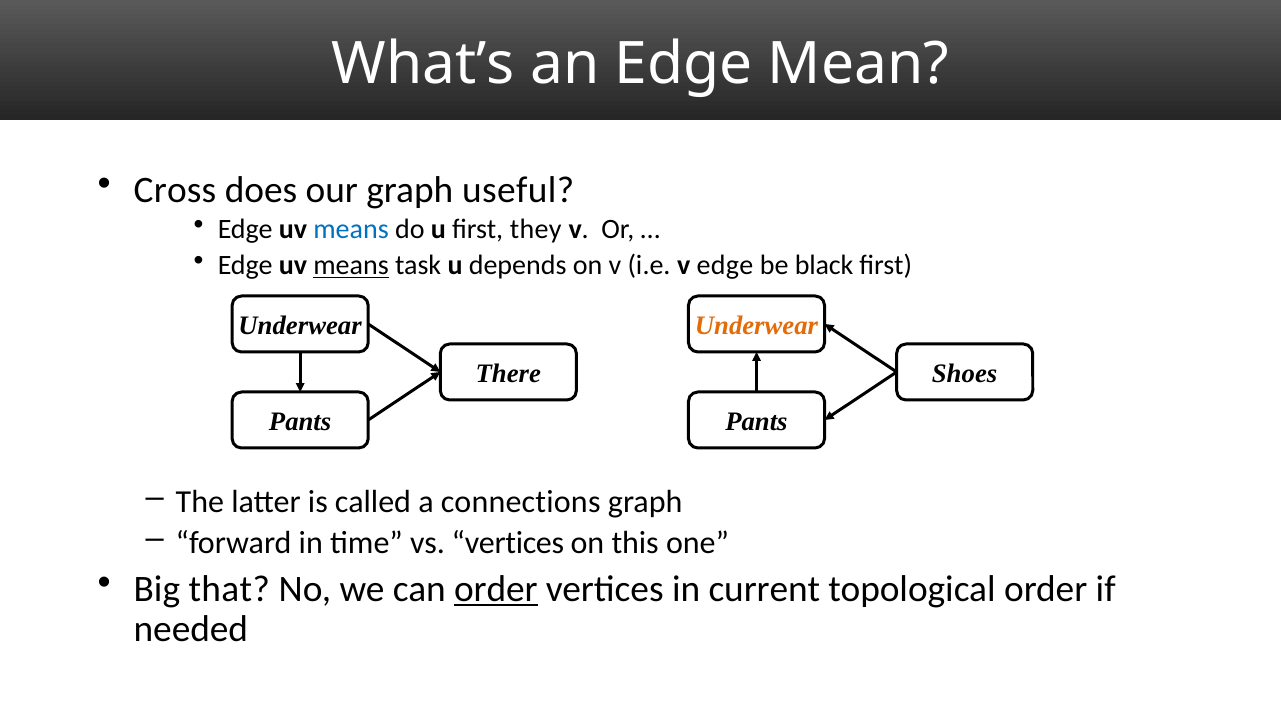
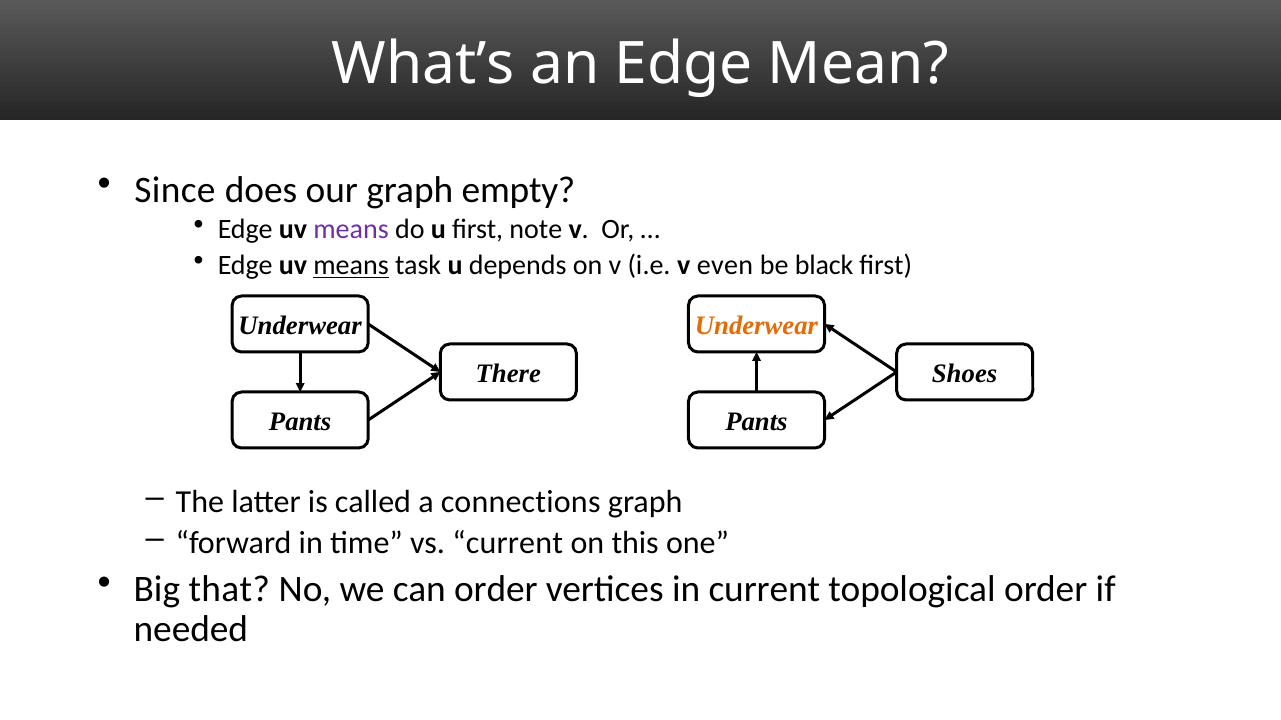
Cross: Cross -> Since (175, 190)
useful: useful -> empty (518, 190)
means colour: blue -> purple (351, 230)
they: they -> note (536, 230)
v edge: edge -> even (725, 266)
vs vertices: vertices -> current (508, 544)
order underline: present -> none (496, 589)
